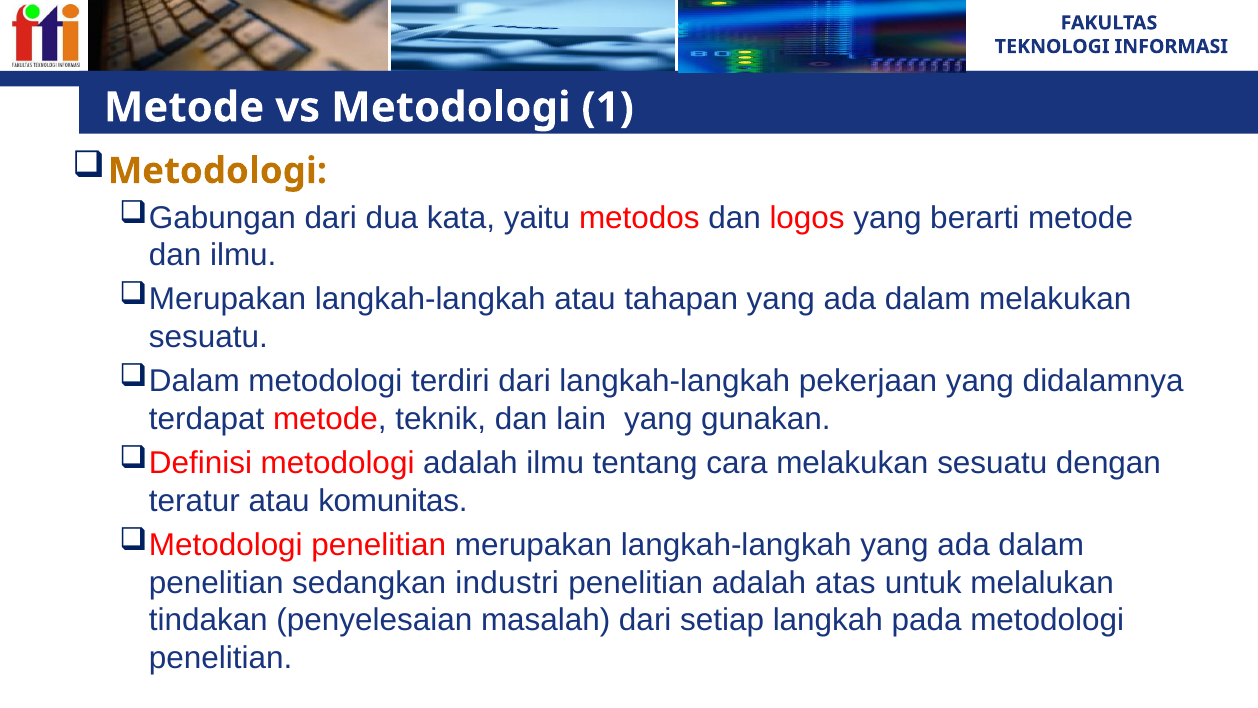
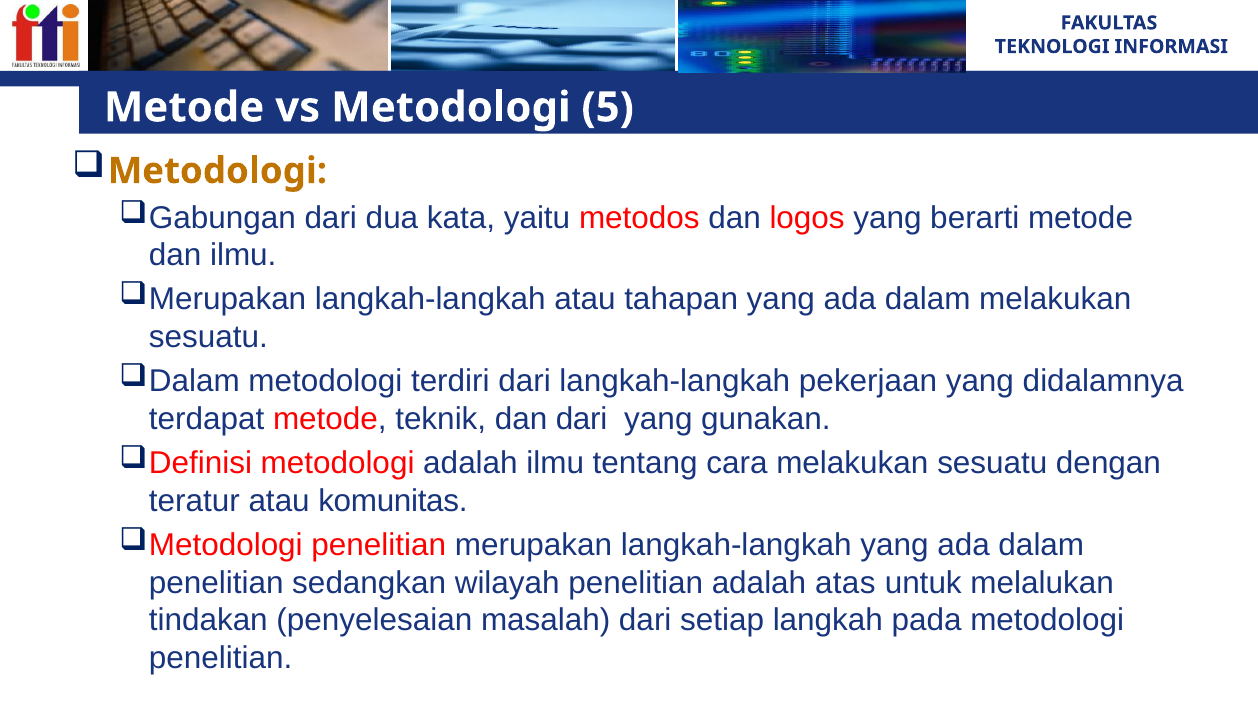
1: 1 -> 5 (608, 107)
dan lain: lain -> dari (582, 419)
industri: industri -> wilayah (507, 582)
